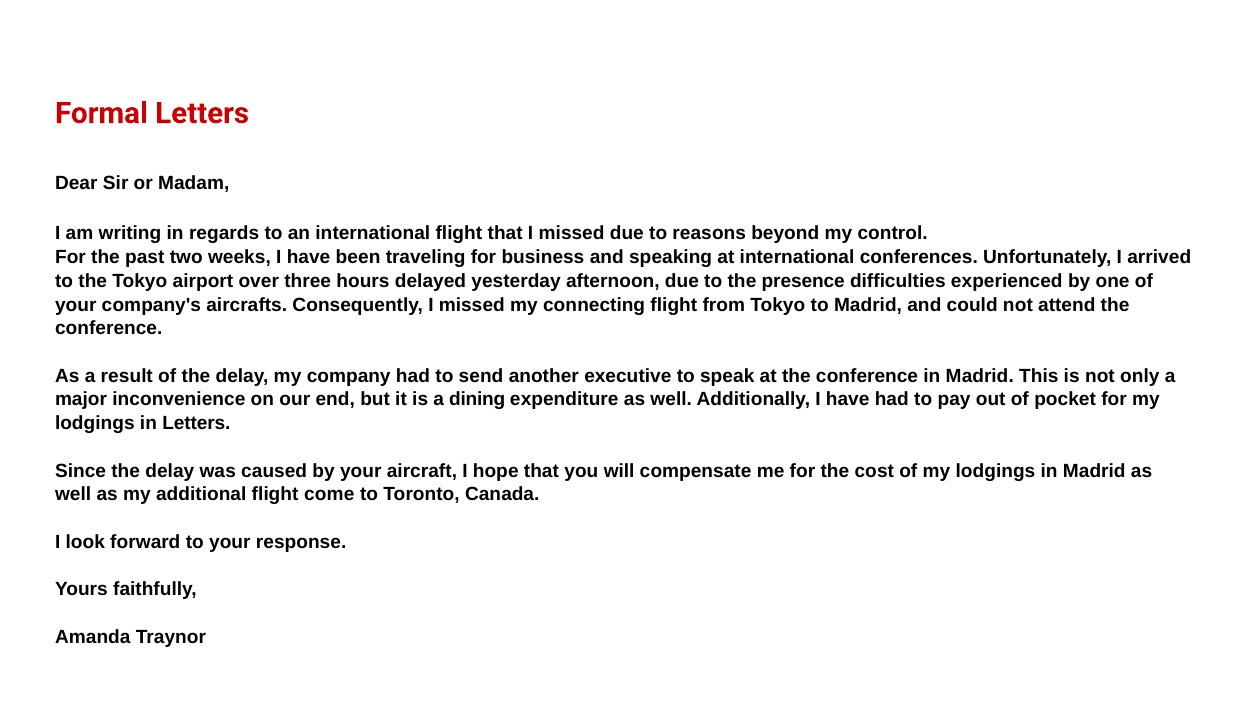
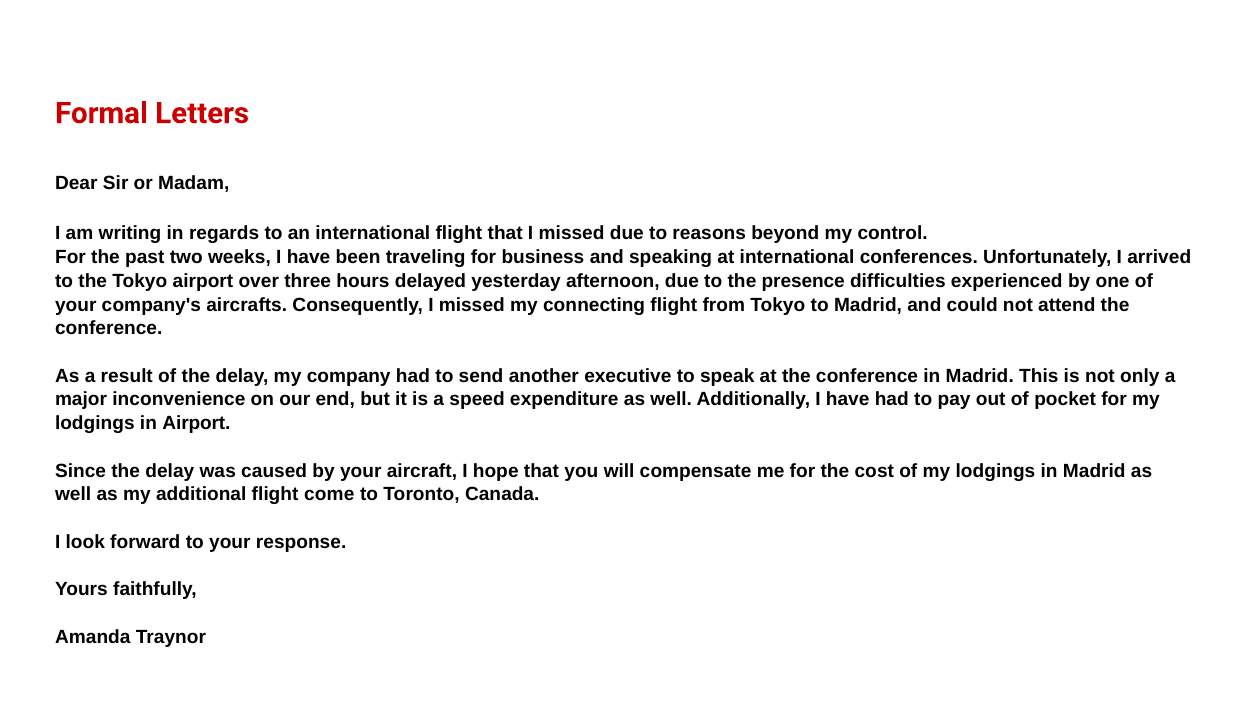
dining: dining -> speed (477, 400)
in Letters: Letters -> Airport (196, 423)
